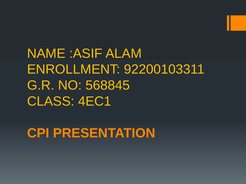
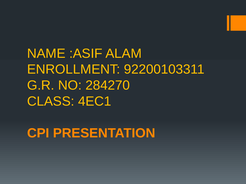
568845: 568845 -> 284270 (108, 86)
